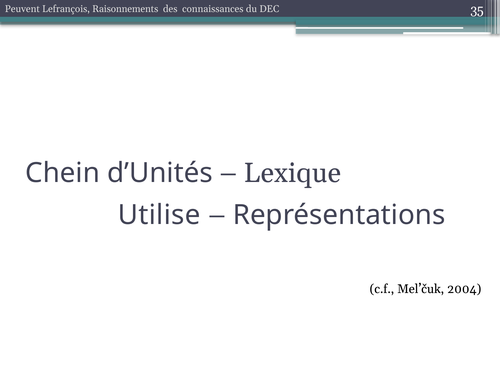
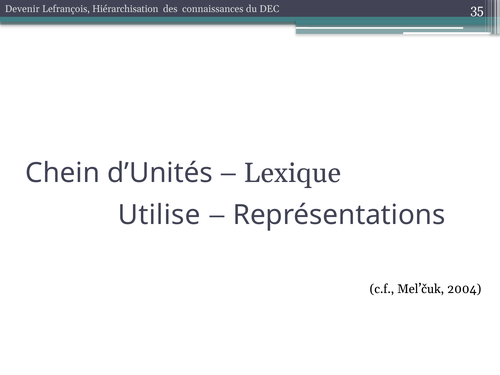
Peuvent: Peuvent -> Devenir (22, 9)
Raisonnements: Raisonnements -> Hiérarchisation (125, 9)
